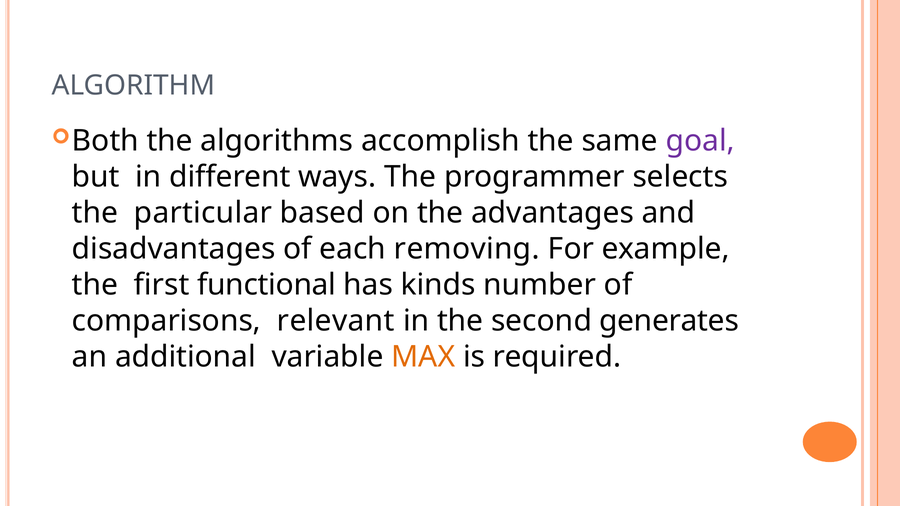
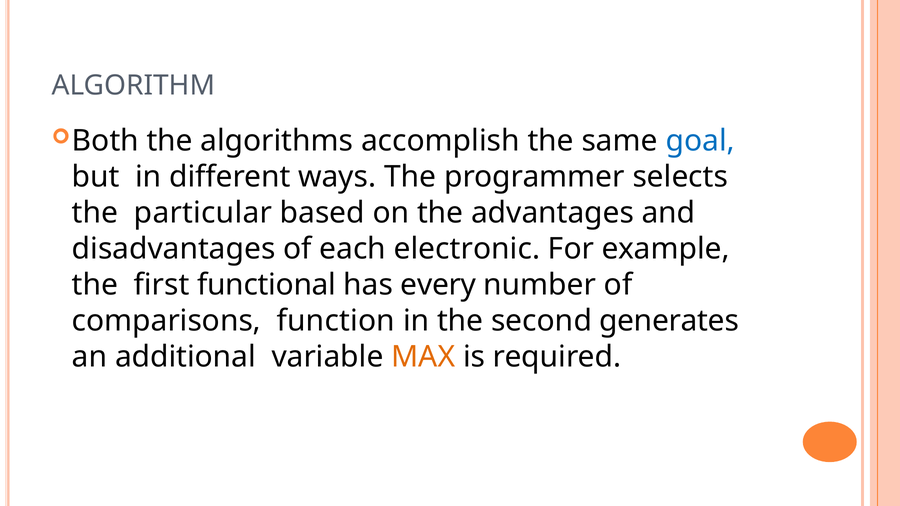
goal colour: purple -> blue (700, 141)
removing: removing -> electronic (467, 249)
kinds: kinds -> every (438, 285)
relevant: relevant -> function (336, 321)
